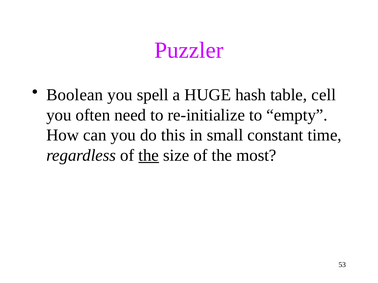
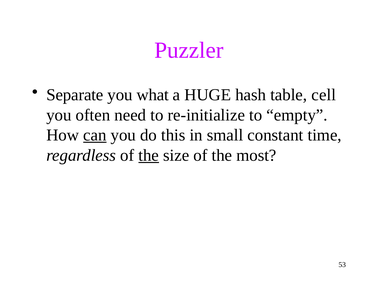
Boolean: Boolean -> Separate (75, 95)
spell: spell -> what (153, 95)
can underline: none -> present (95, 135)
